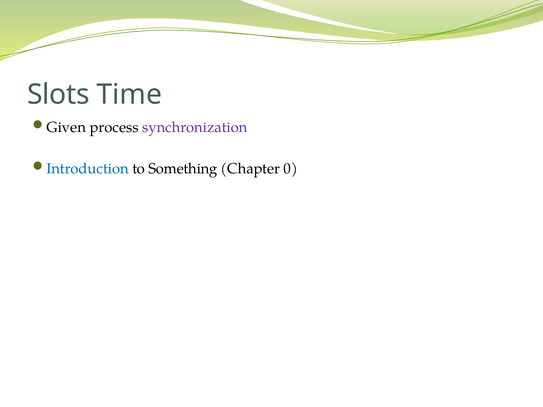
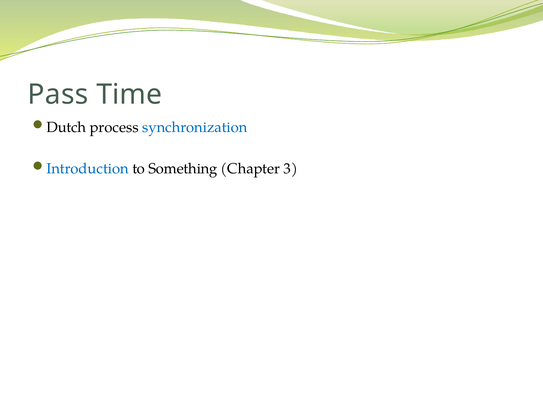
Slots: Slots -> Pass (58, 95)
Given: Given -> Dutch (66, 127)
synchronization colour: purple -> blue (195, 127)
0: 0 -> 3 (291, 169)
